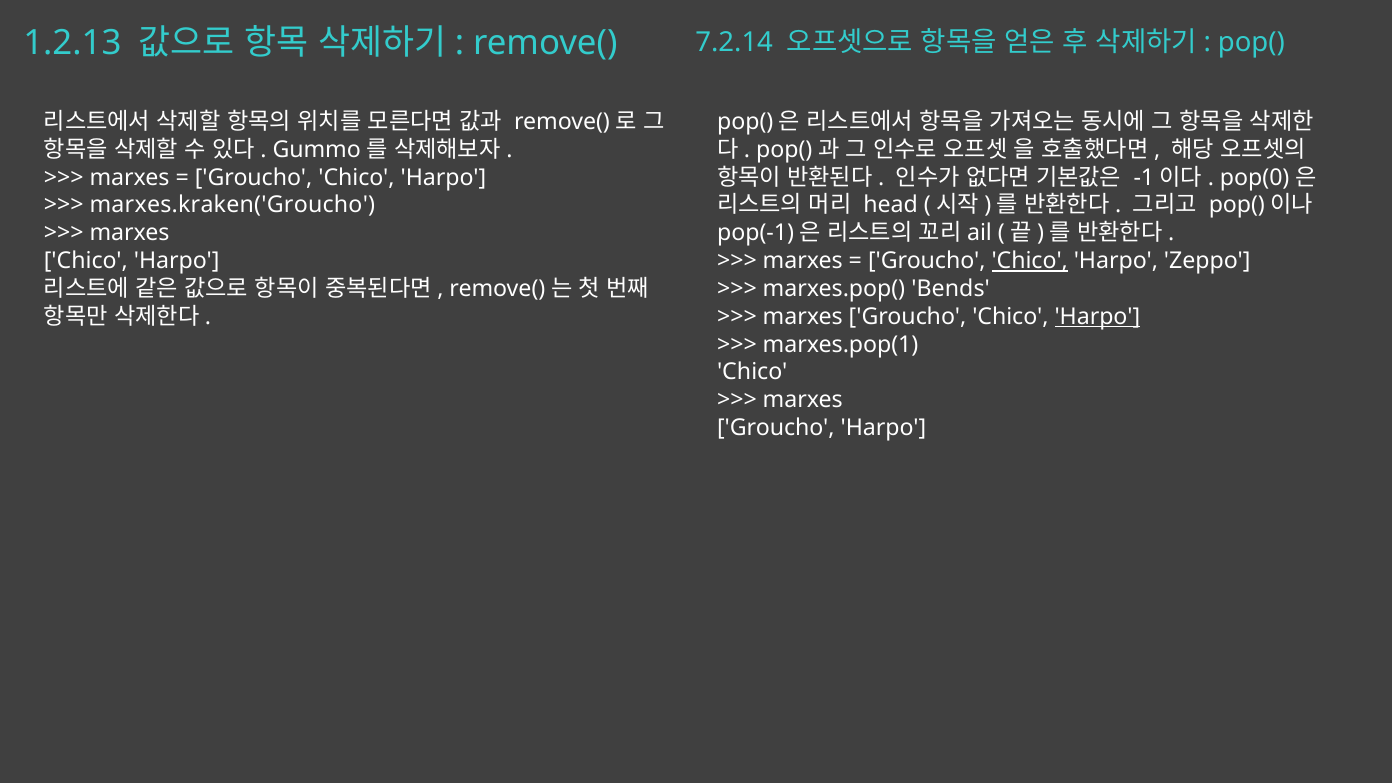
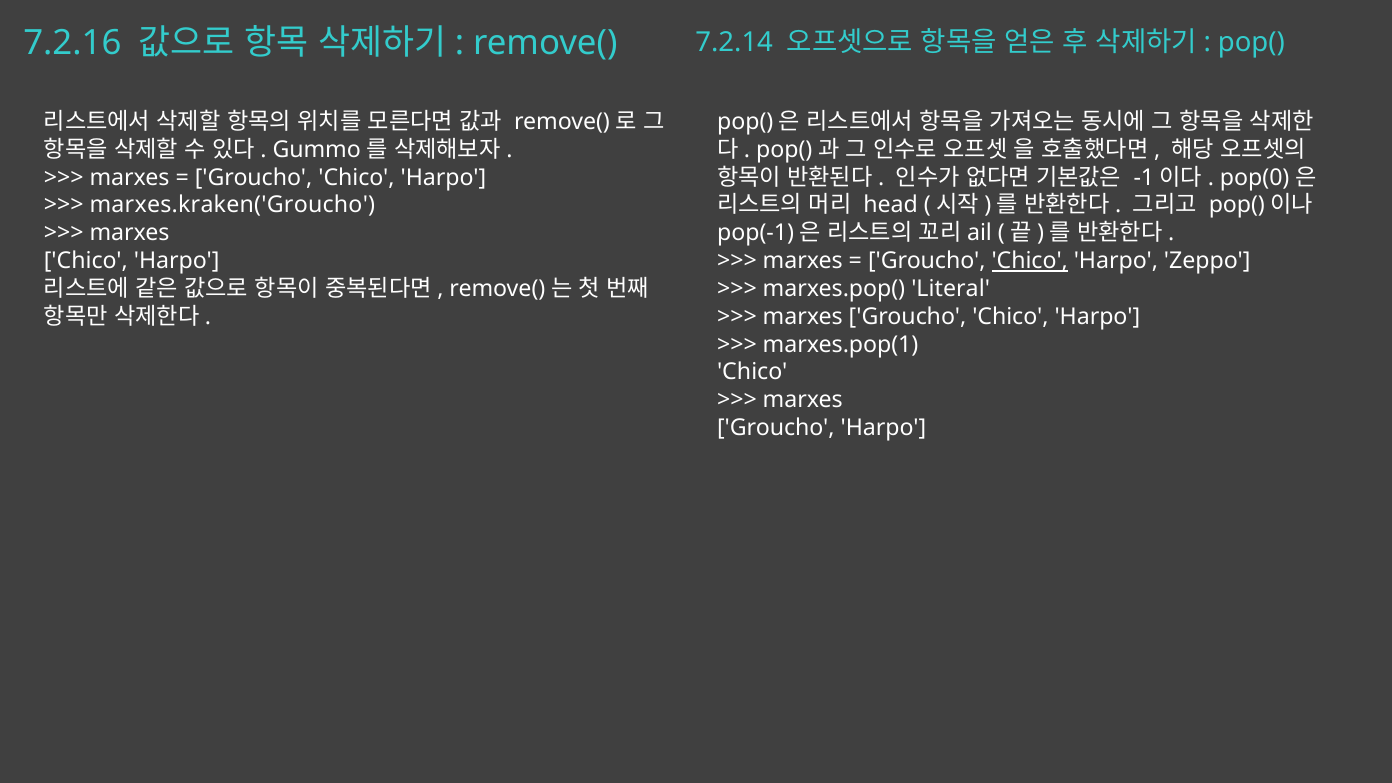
1.2.13: 1.2.13 -> 7.2.16 (72, 43)
Bends: Bends -> Literal (951, 289)
Harpo underline: present -> none (1097, 317)
